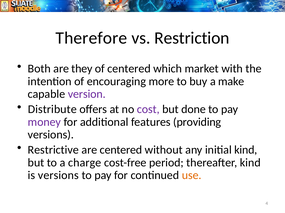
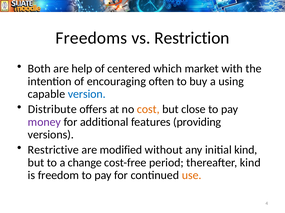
Therefore: Therefore -> Freedoms (91, 38)
they: they -> help (82, 69)
more: more -> often (161, 82)
make: make -> using (231, 82)
version colour: purple -> blue (87, 94)
cost colour: purple -> orange (148, 110)
done: done -> close (194, 110)
are centered: centered -> modified (121, 150)
charge: charge -> change (85, 163)
is versions: versions -> freedom (58, 176)
